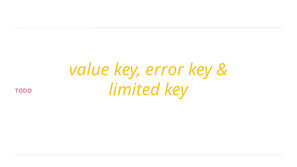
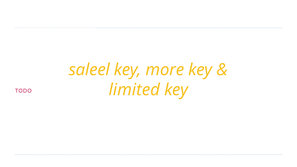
value: value -> saleel (89, 70)
error: error -> more (165, 70)
